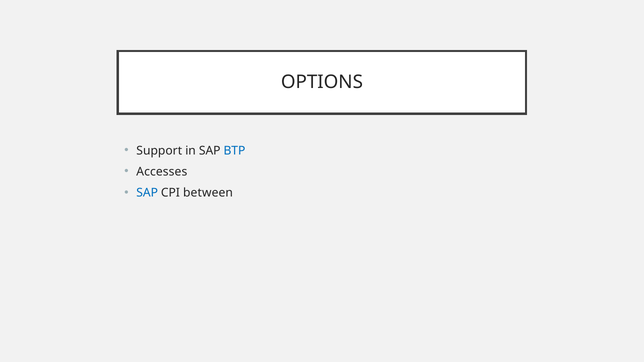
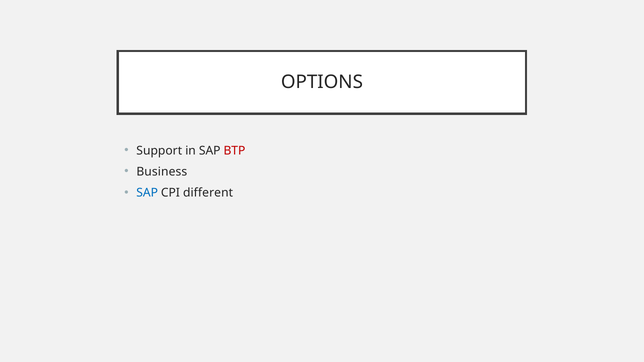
BTP colour: blue -> red (234, 151)
Accesses: Accesses -> Business (162, 172)
between: between -> different (208, 193)
